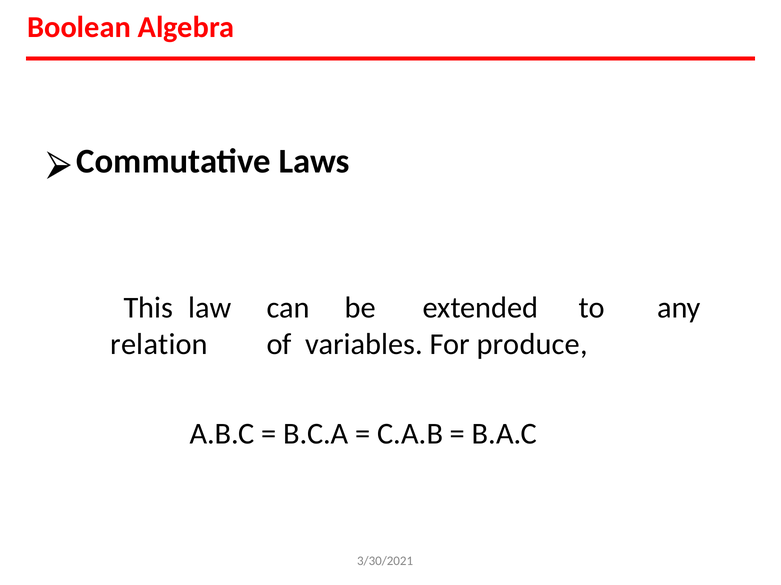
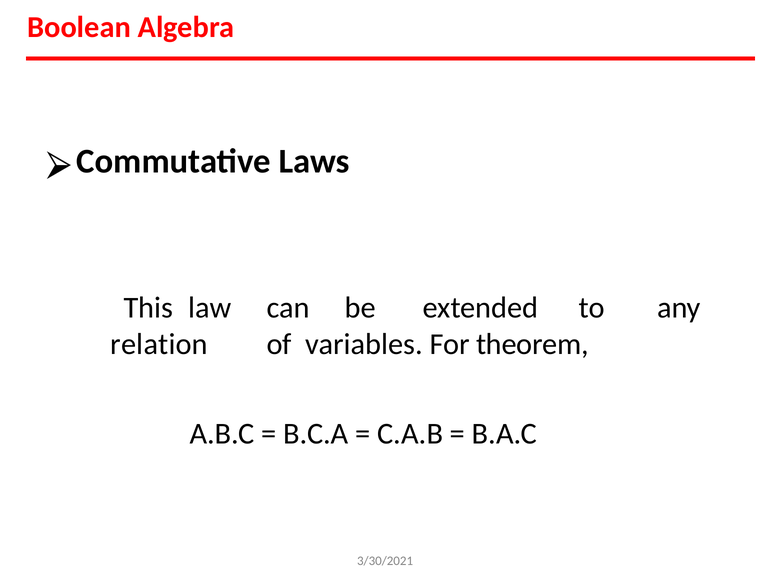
produce: produce -> theorem (532, 344)
